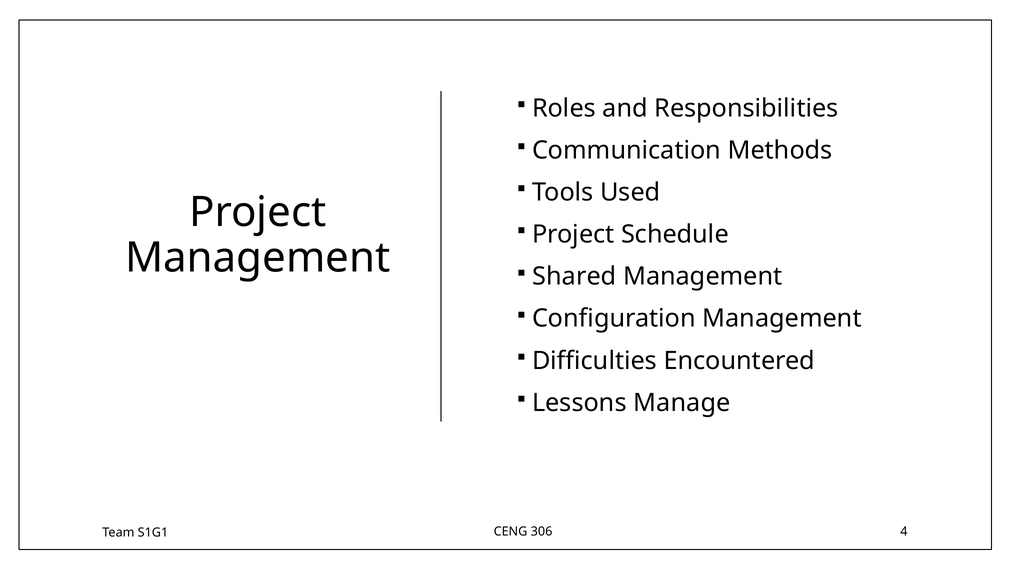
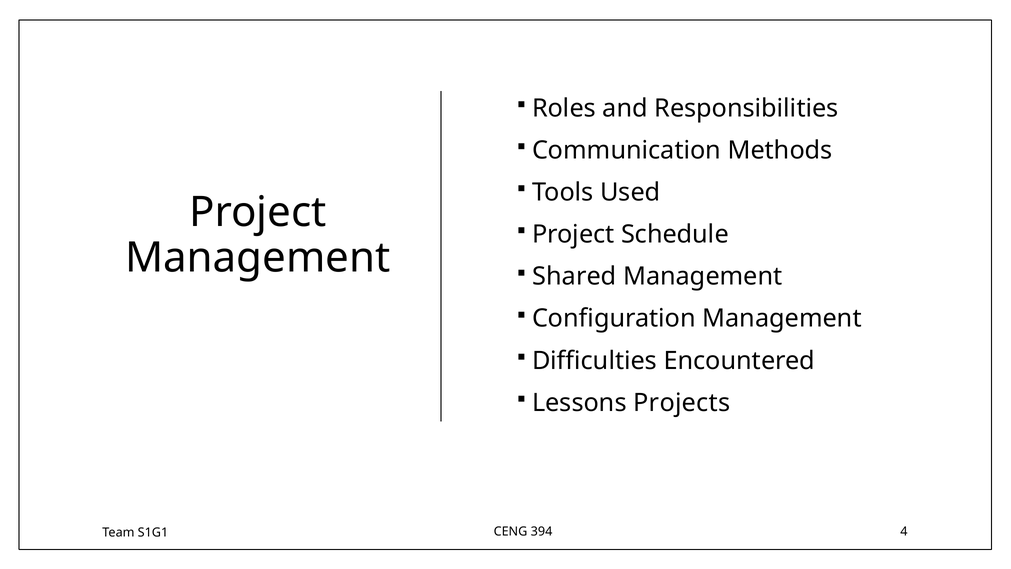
Manage: Manage -> Projects (682, 403)
306: 306 -> 394 (542, 531)
